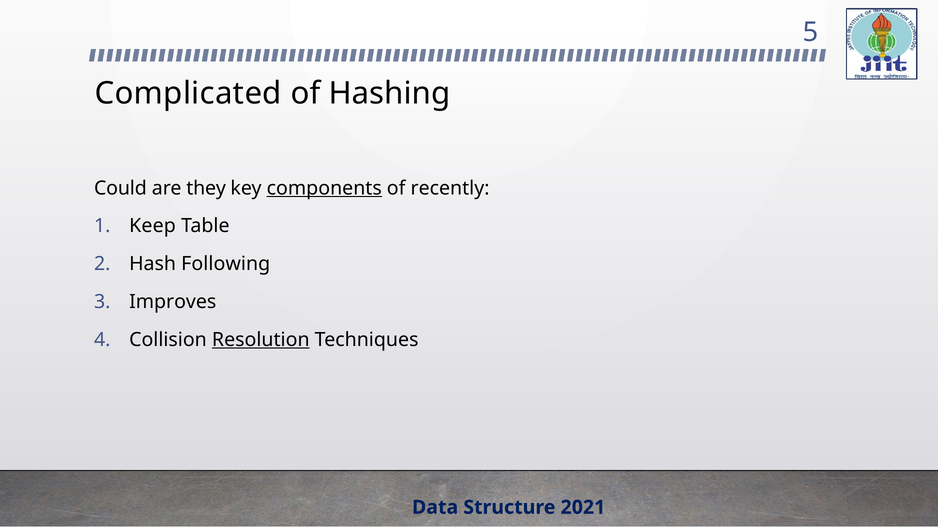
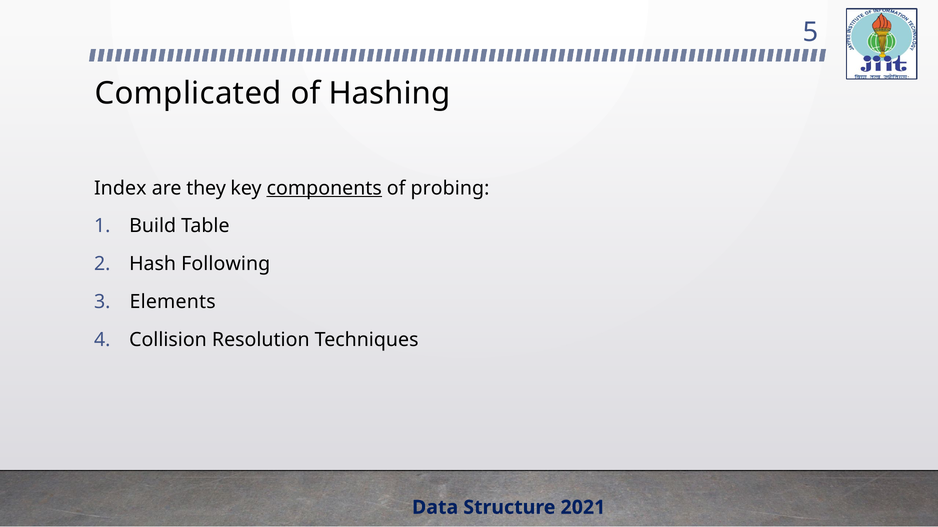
Could: Could -> Index (120, 188)
recently: recently -> probing (450, 188)
Keep: Keep -> Build (153, 226)
Improves: Improves -> Elements (173, 302)
Resolution underline: present -> none (261, 340)
